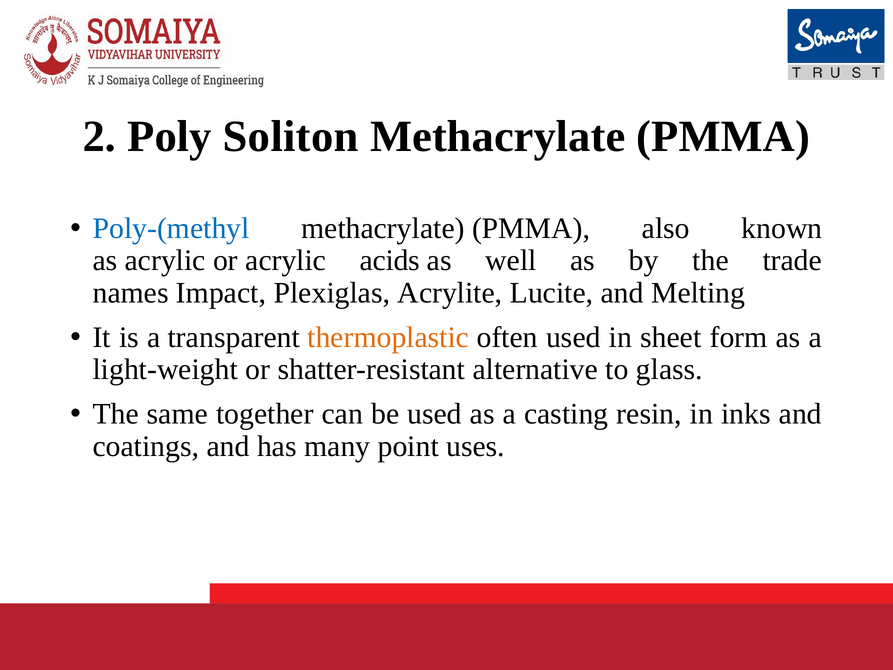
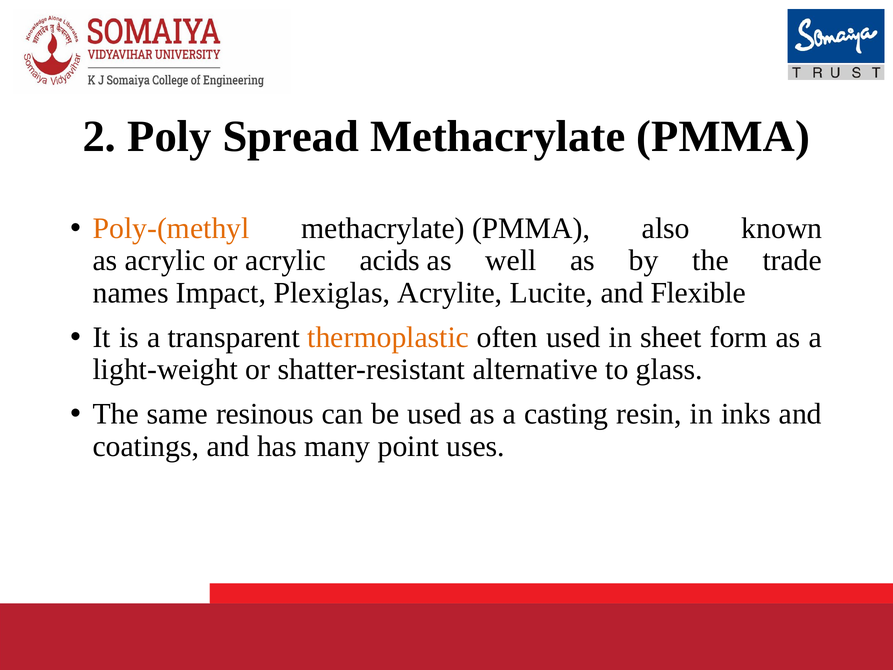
Soliton: Soliton -> Spread (291, 137)
Poly-(methyl colour: blue -> orange (171, 228)
Melting: Melting -> Flexible (698, 293)
together: together -> resinous (265, 414)
